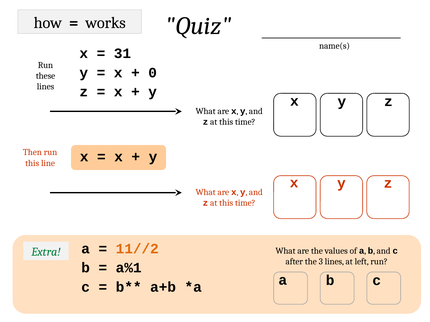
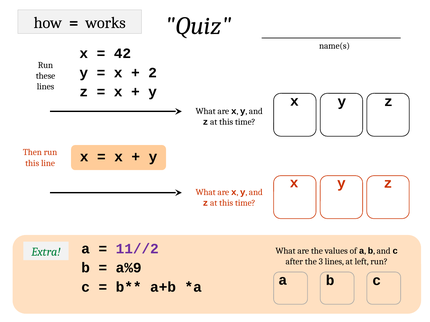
31: 31 -> 42 (122, 54)
0: 0 -> 2 (153, 73)
11//2 colour: orange -> purple (137, 249)
a%1: a%1 -> a%9 (129, 268)
